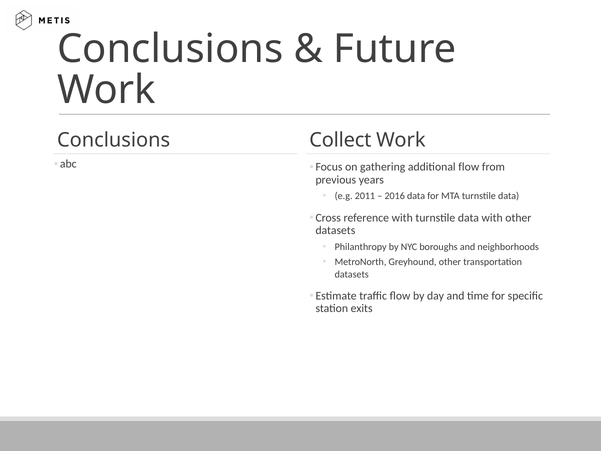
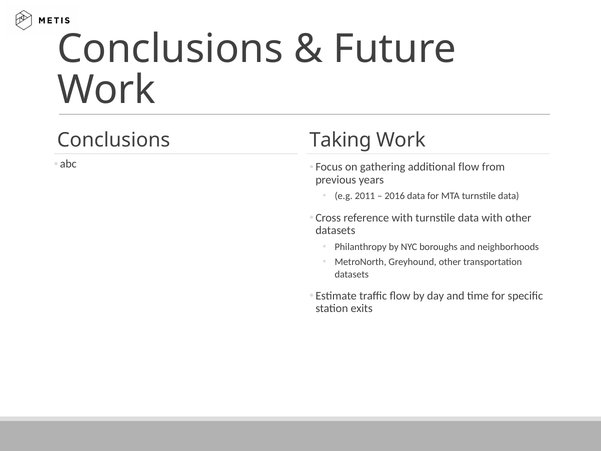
Collect: Collect -> Taking (340, 140)
